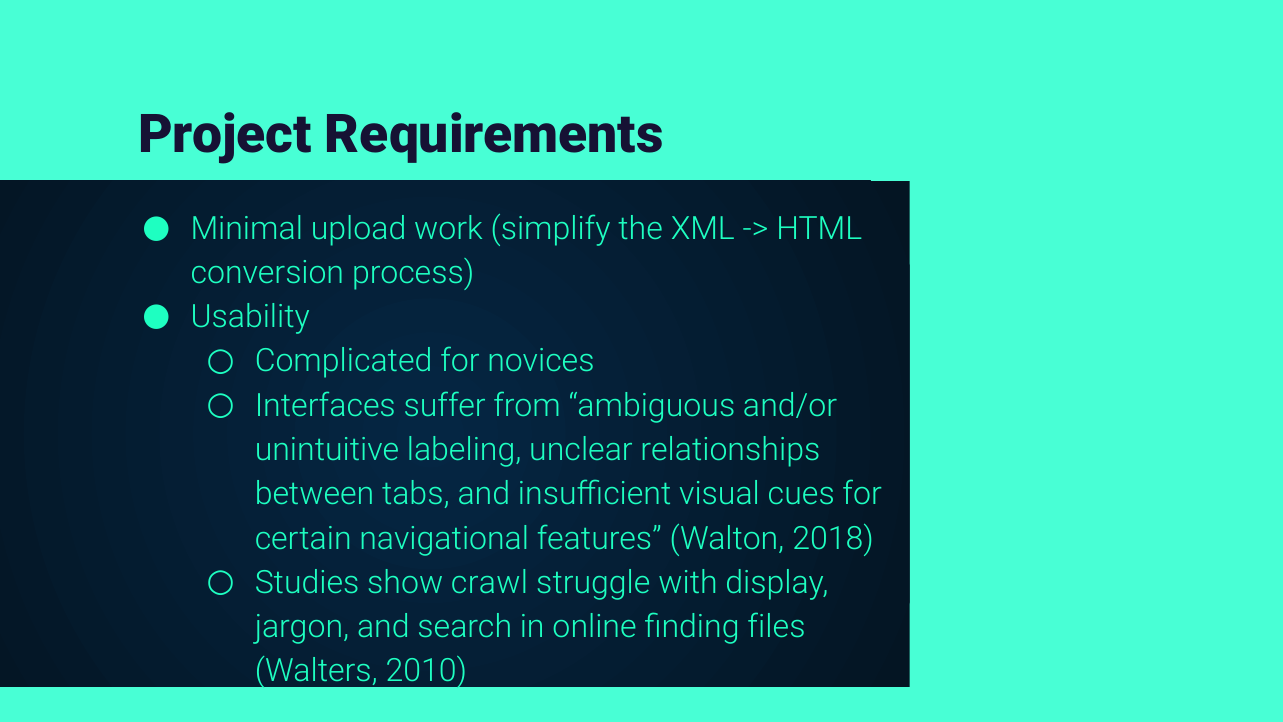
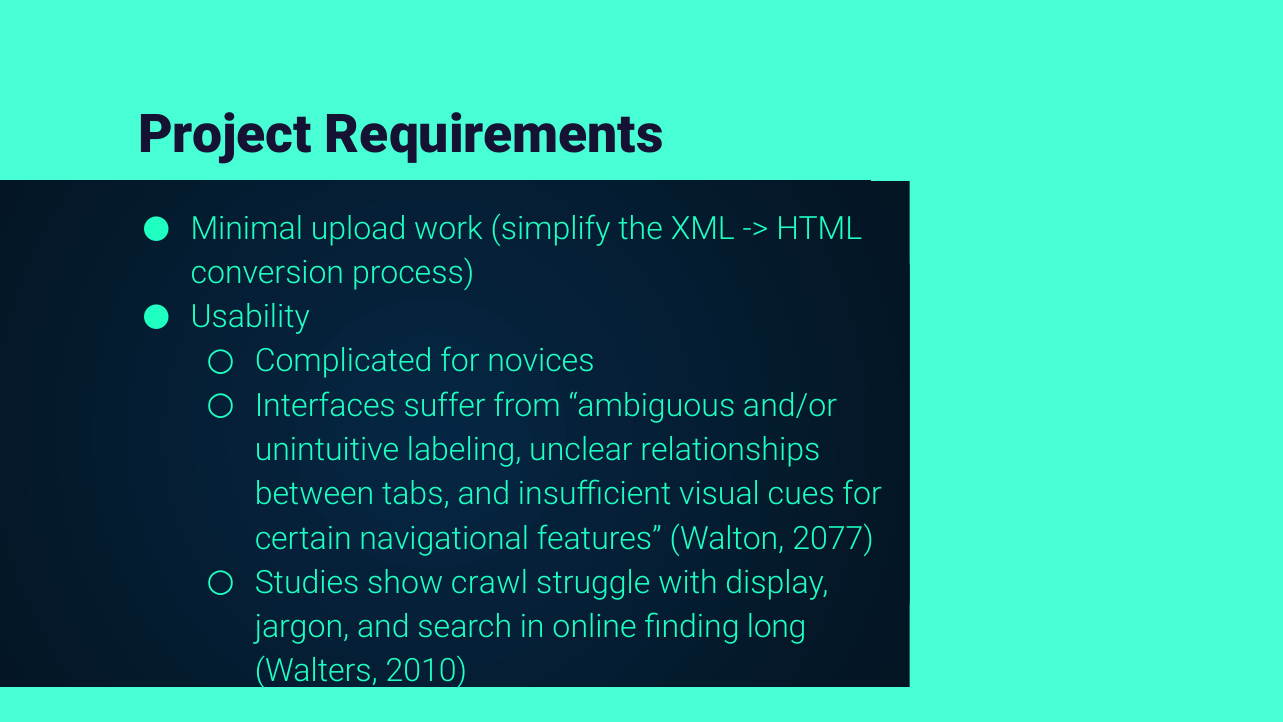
2018: 2018 -> 2077 (833, 538)
files: files -> long (777, 627)
